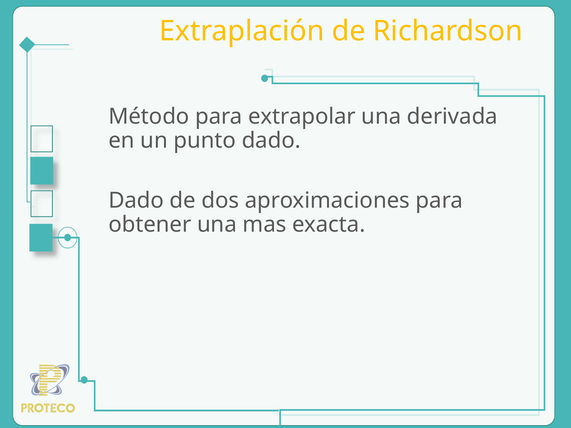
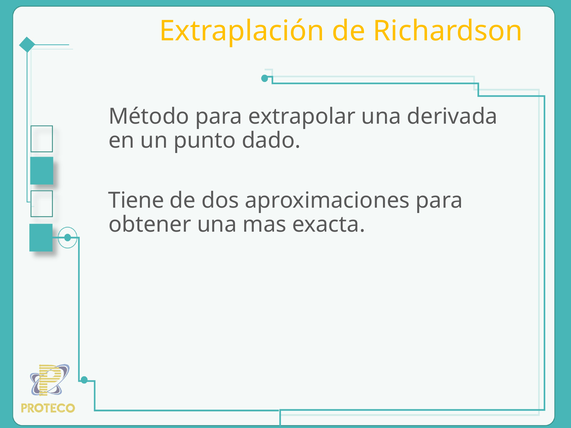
Dado: Dado -> Tiene (136, 201)
